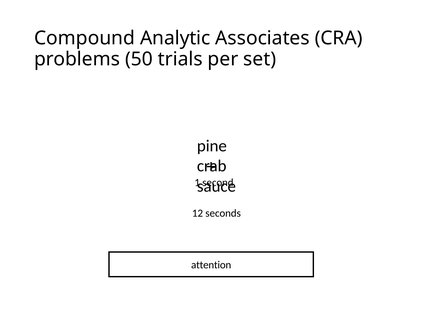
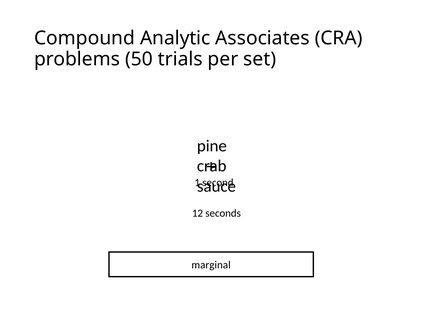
attention: attention -> marginal (211, 265)
